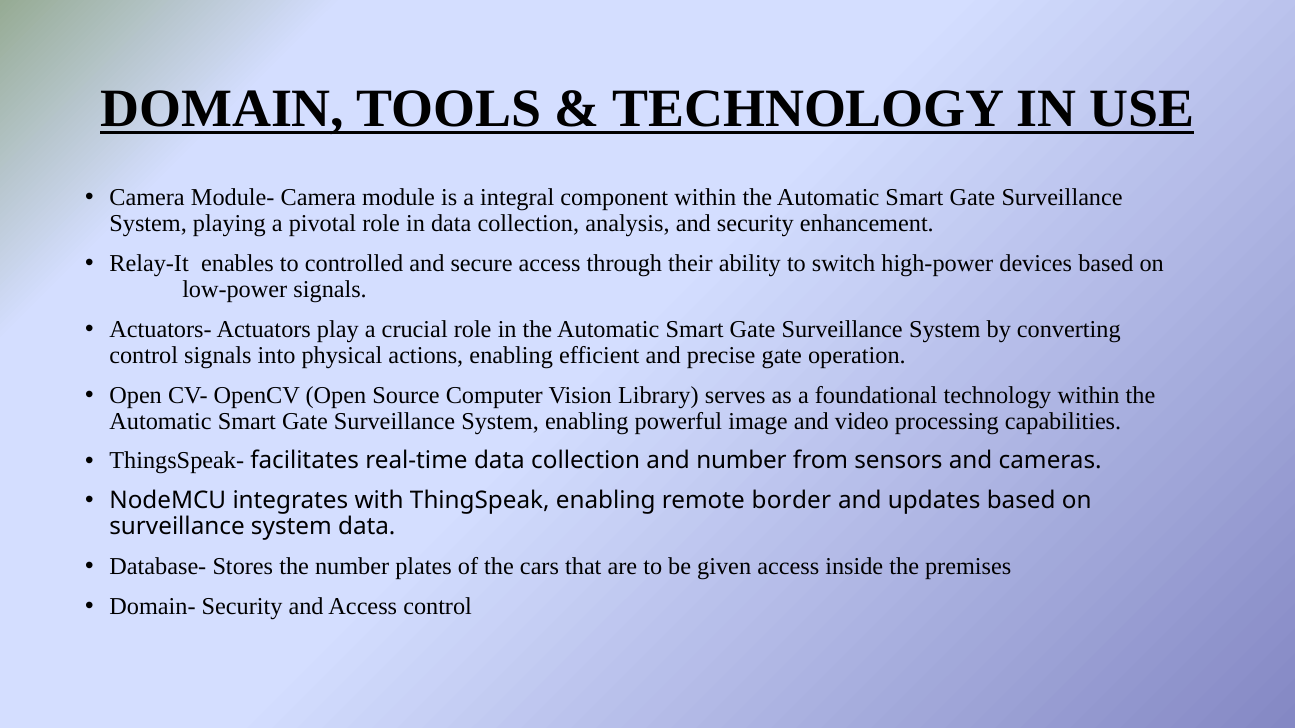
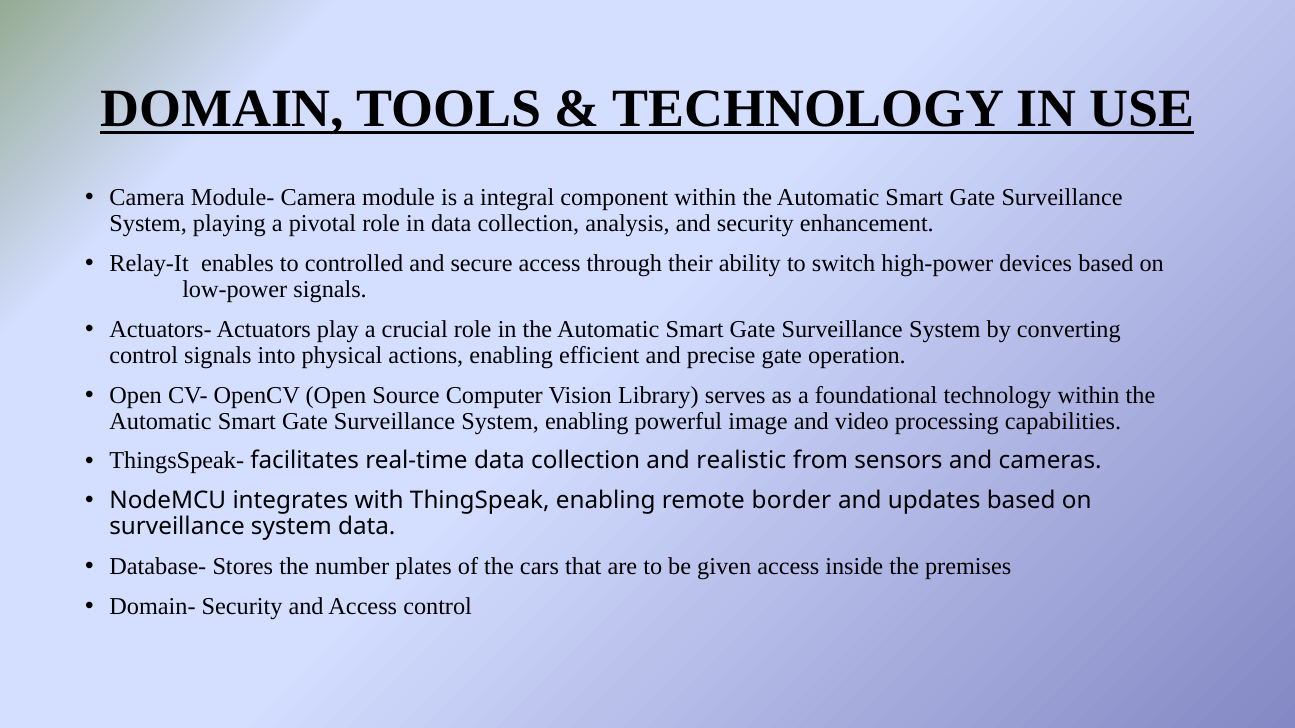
number: number -> realistic (741, 461)
